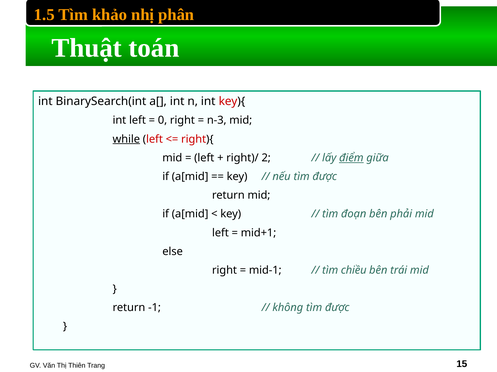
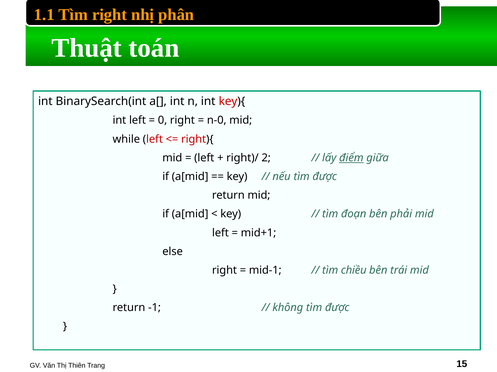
1.5: 1.5 -> 1.1 (44, 15)
Tìm khảo: khảo -> right (110, 15)
n-3: n-3 -> n-0 (217, 121)
while underline: present -> none (126, 139)
